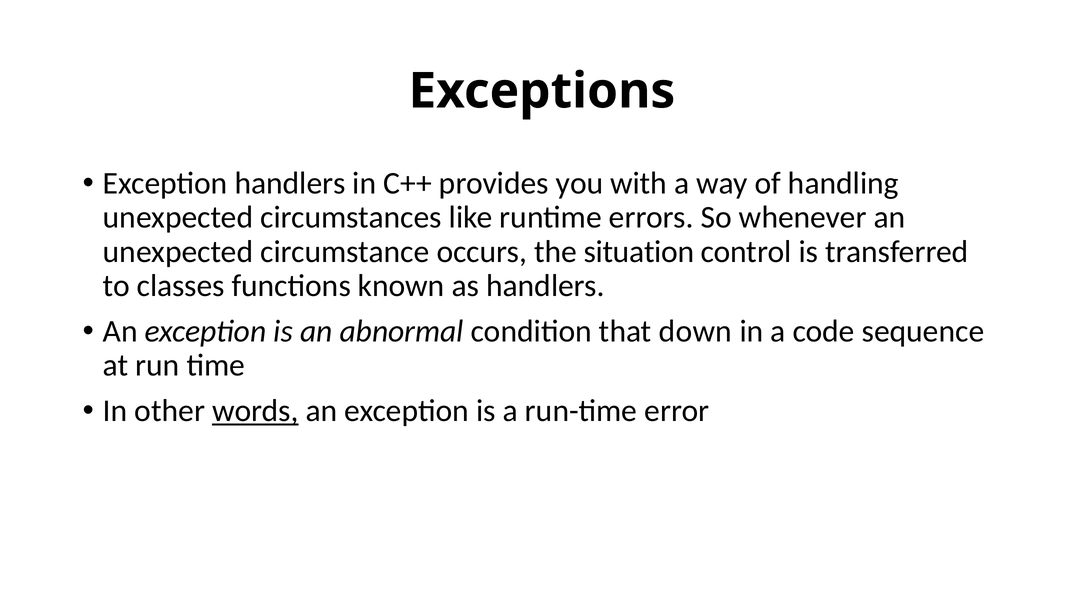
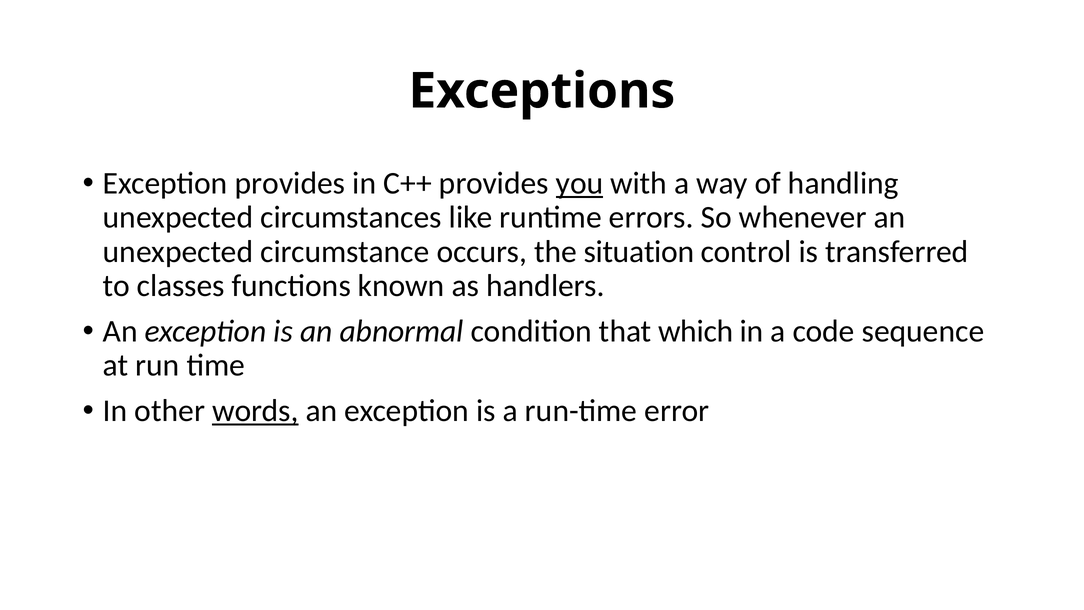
Exception handlers: handlers -> provides (290, 183)
you underline: none -> present (579, 183)
down: down -> which (696, 331)
